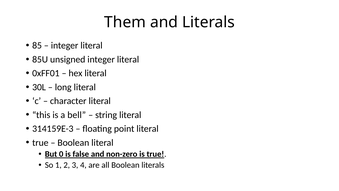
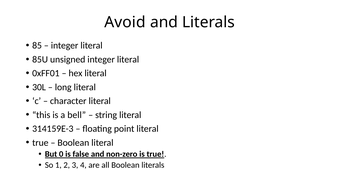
Them: Them -> Avoid (125, 22)
